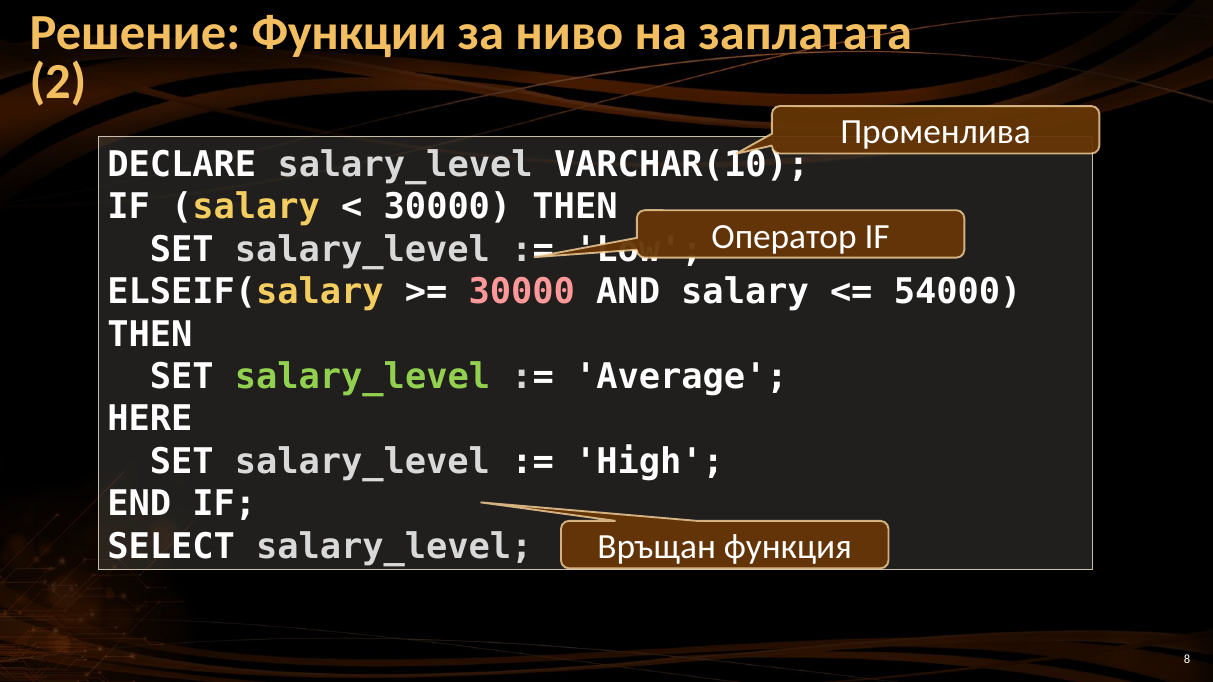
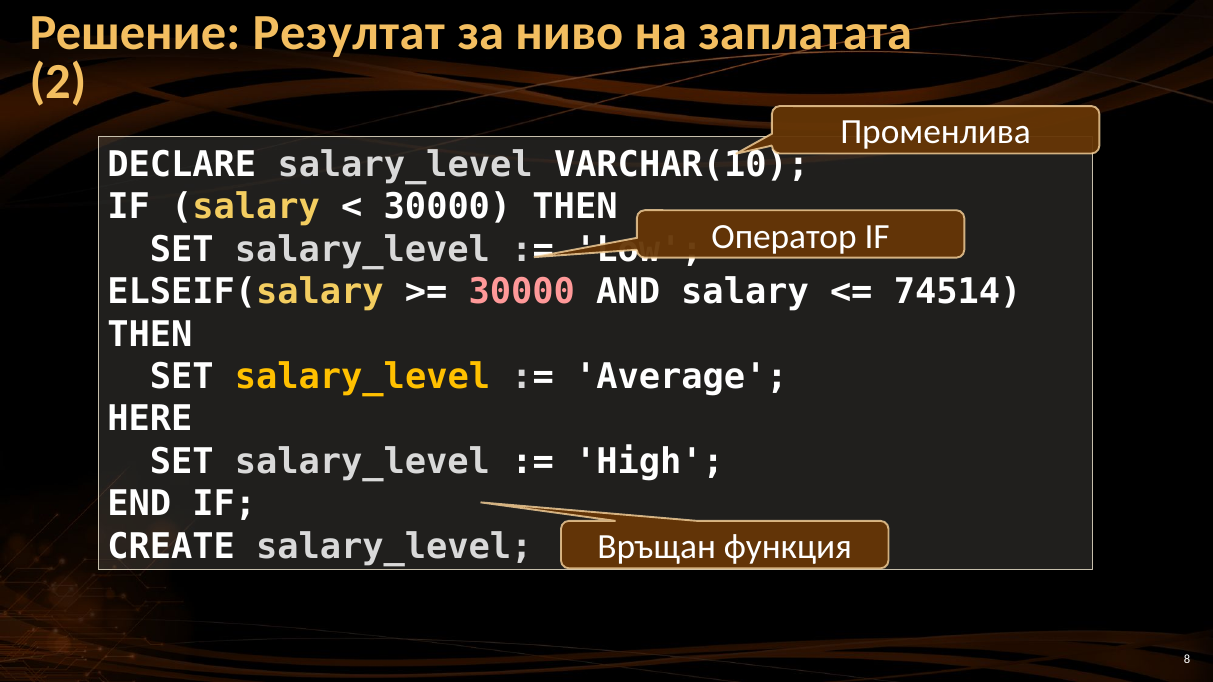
Функции: Функции -> Резултат (349, 33)
54000: 54000 -> 74514 (958, 292)
salary_level colour: light green -> yellow (363, 377)
SELECT: SELECT -> CREATE (171, 547)
